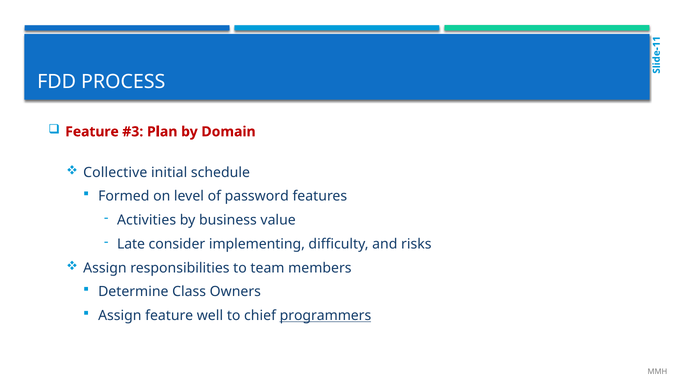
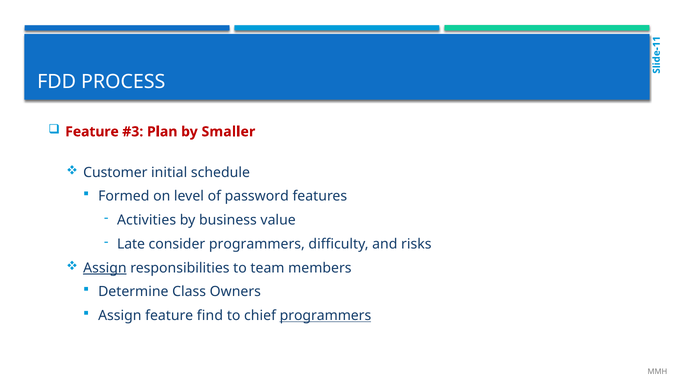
Domain: Domain -> Smaller (228, 132)
Collective: Collective -> Customer (115, 172)
consider implementing: implementing -> programmers (257, 244)
Assign underline: none -> present (105, 268)
well: well -> find (210, 316)
